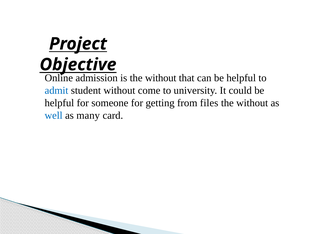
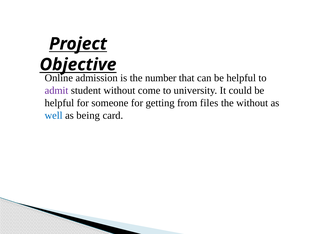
is the without: without -> number (161, 78)
admit colour: blue -> purple (56, 90)
many: many -> being (88, 115)
